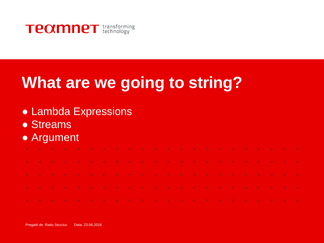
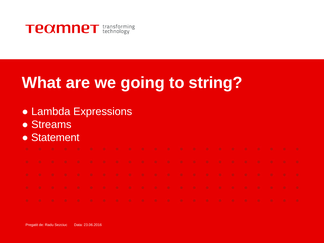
Argument: Argument -> Statement (55, 138)
